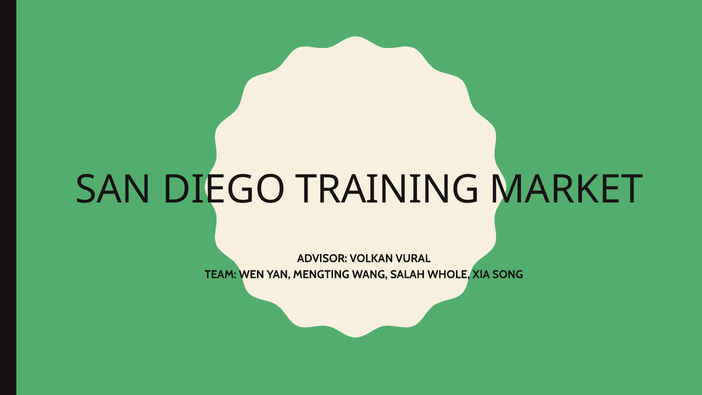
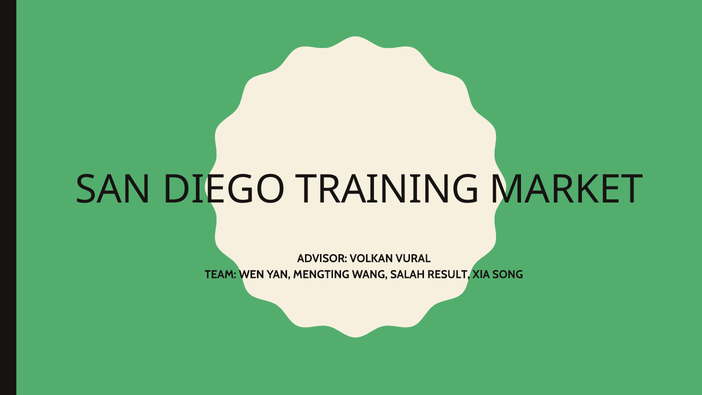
WHOLE: WHOLE -> RESULT (449, 274)
